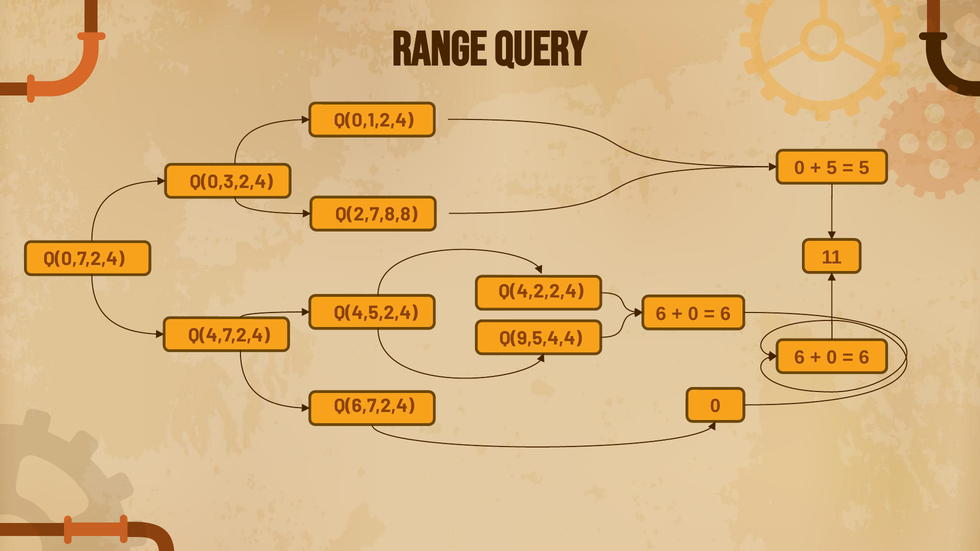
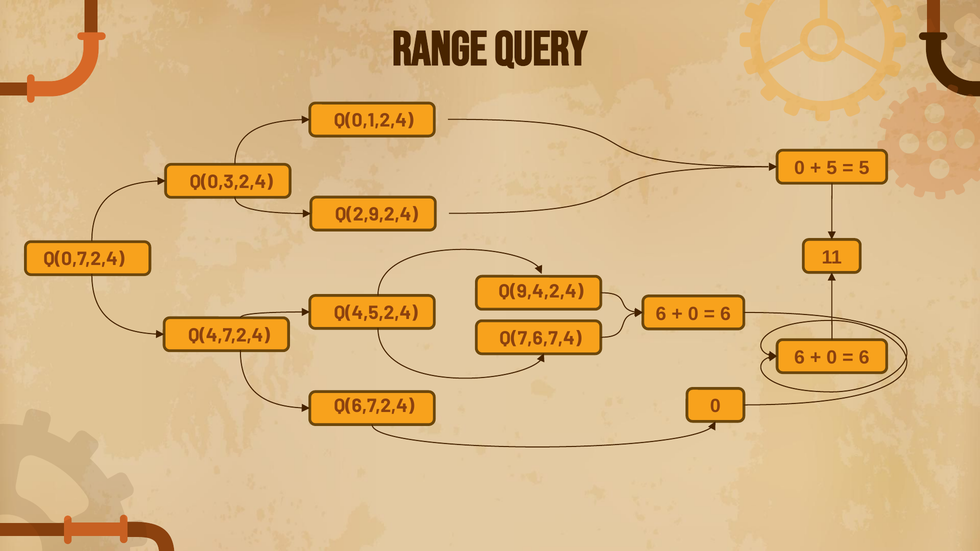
Q(2,7,8,8: Q(2,7,8,8 -> Q(2,9,2,4 (376, 215)
Q(4,2,2,4: Q(4,2,2,4 -> Q(9,4,2,4 (541, 292)
Q(9,5,4,4: Q(9,5,4,4 -> Q(7,6,7,4 (540, 339)
